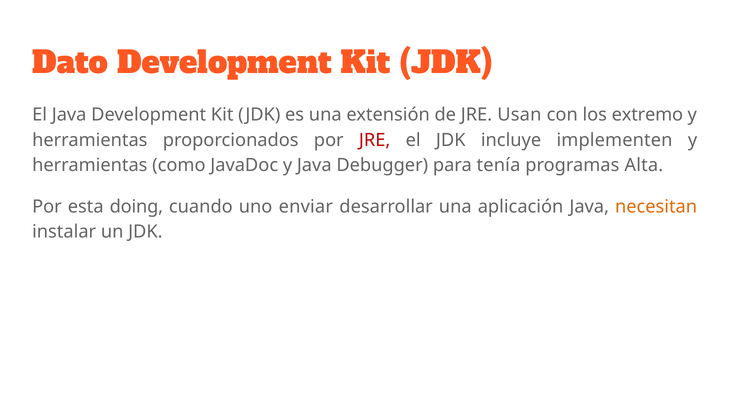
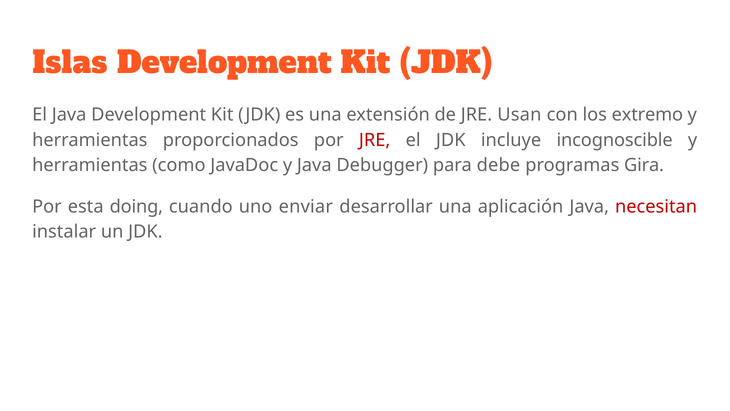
Dato: Dato -> Islas (70, 63)
implementen: implementen -> incognoscible (615, 140)
tenía: tenía -> debe (498, 165)
Alta: Alta -> Gira (644, 165)
necesitan colour: orange -> red (656, 207)
